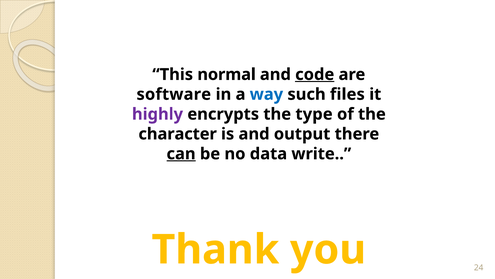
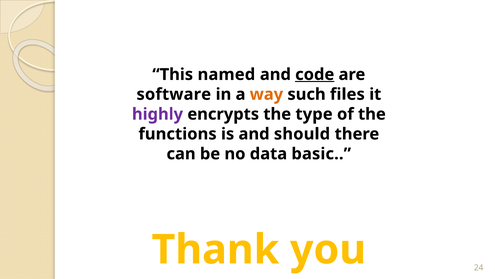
normal: normal -> named (226, 74)
way colour: blue -> orange (266, 94)
character: character -> functions (178, 134)
output: output -> should (302, 134)
can underline: present -> none (181, 154)
write: write -> basic (321, 154)
